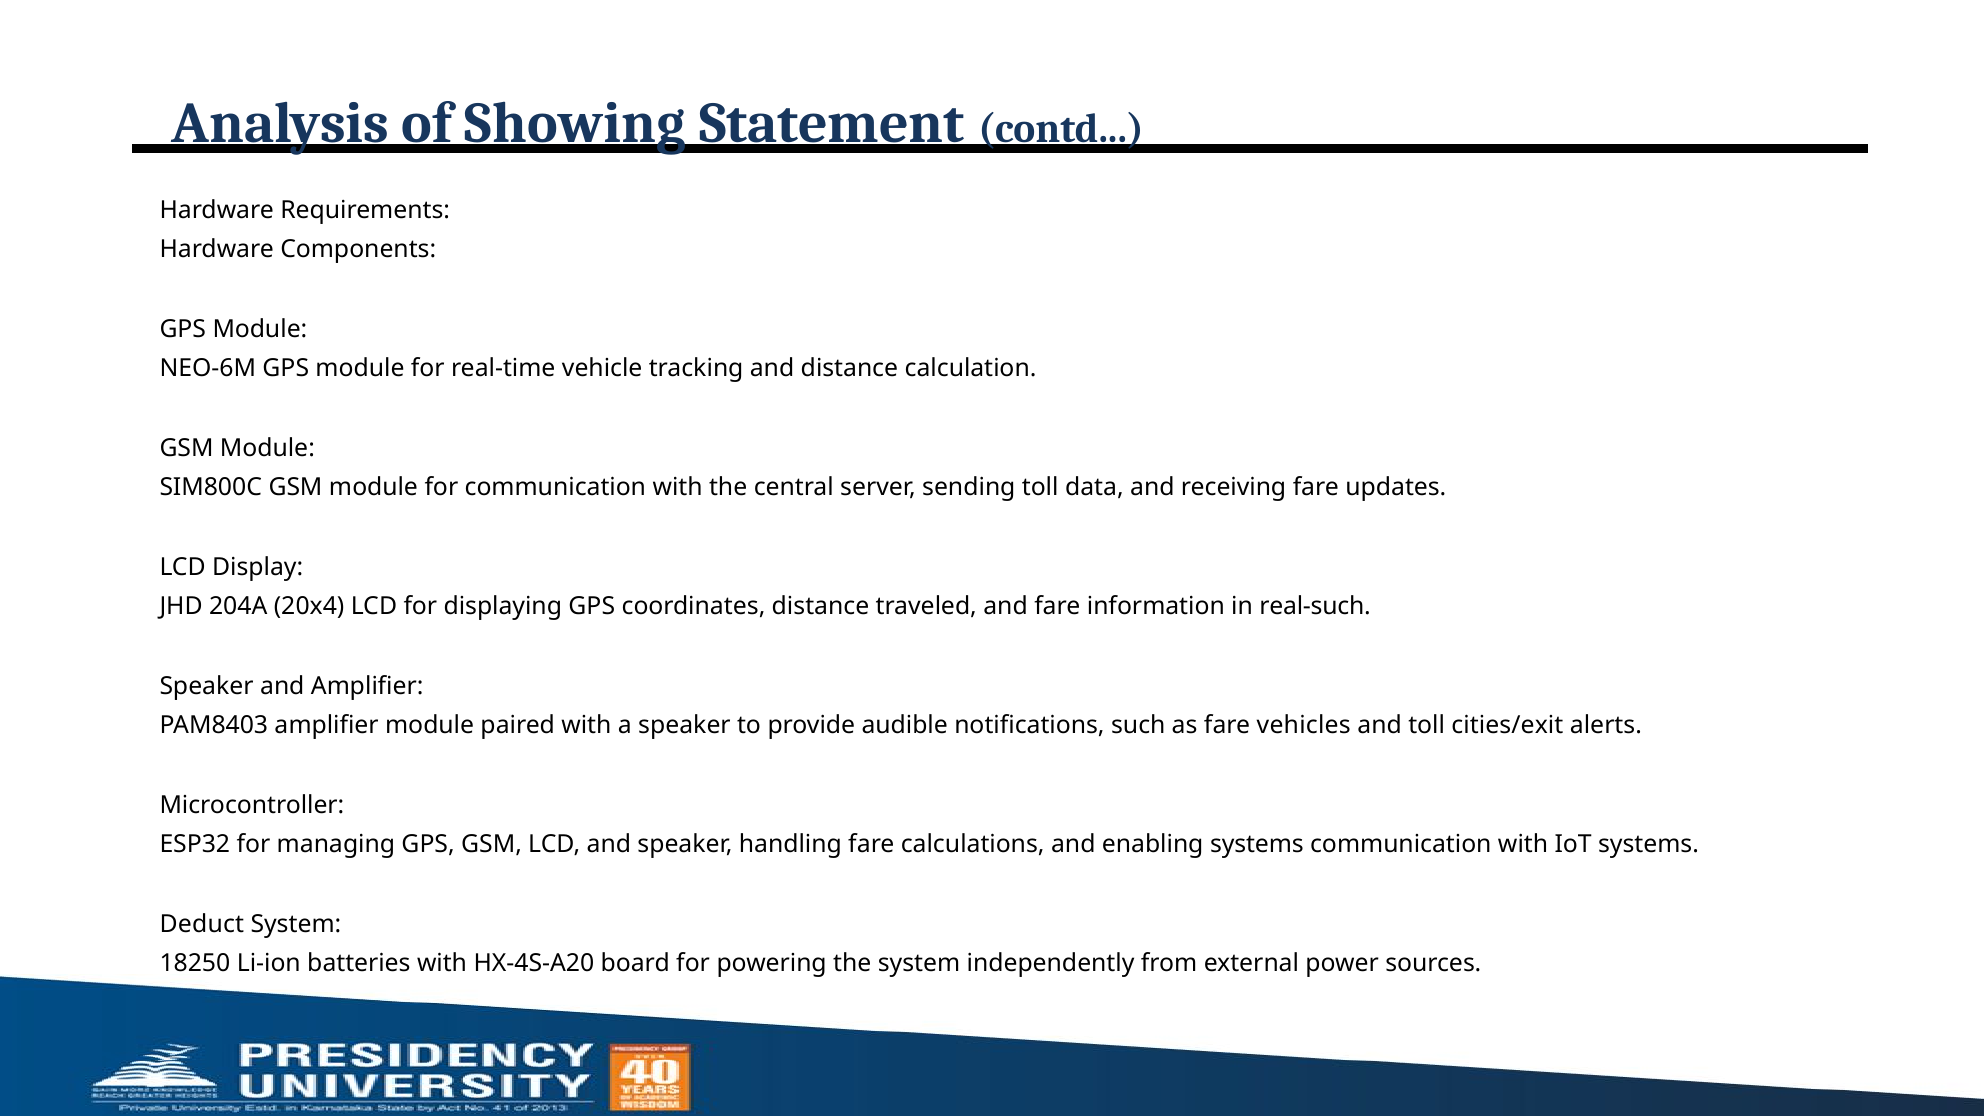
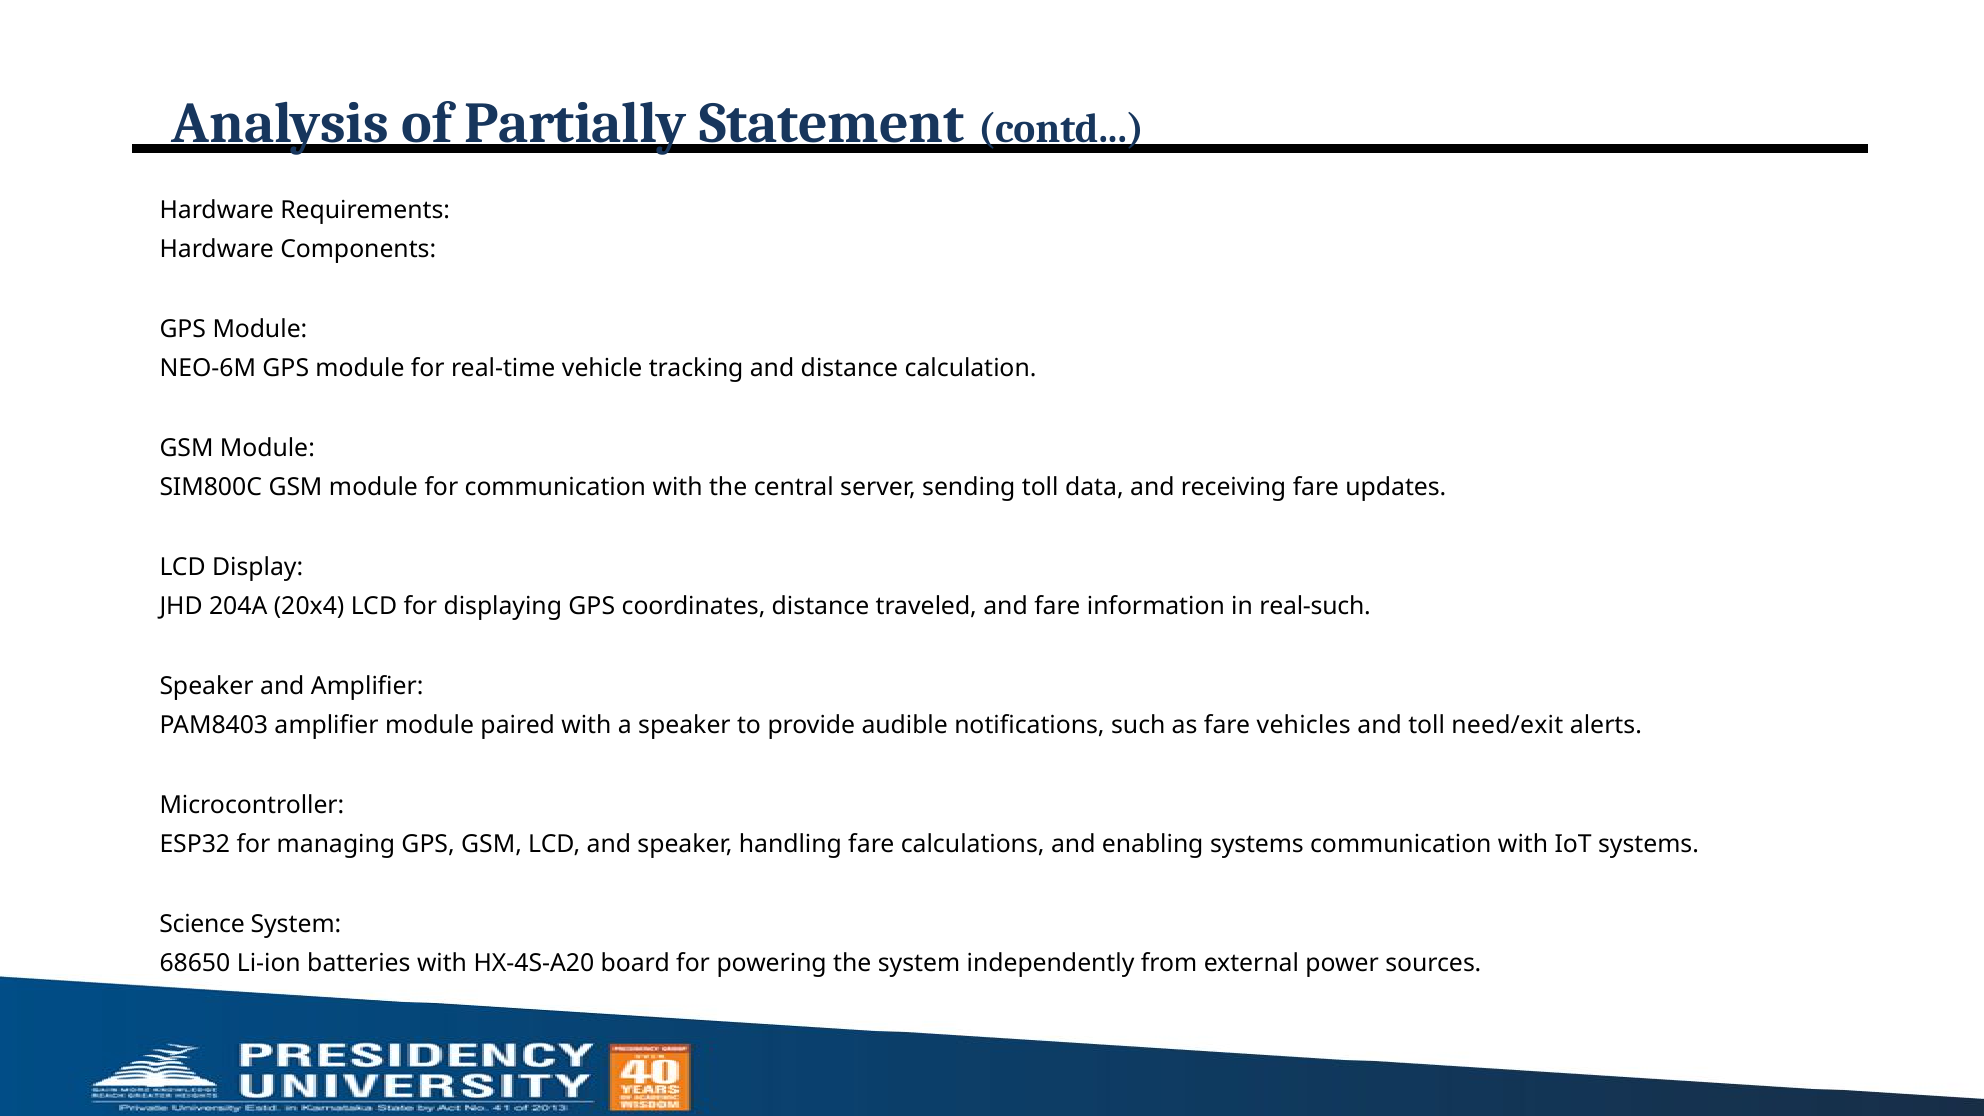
Showing: Showing -> Partially (576, 123)
cities/exit: cities/exit -> need/exit (1507, 726)
Deduct: Deduct -> Science (202, 924)
18250: 18250 -> 68650 (195, 964)
